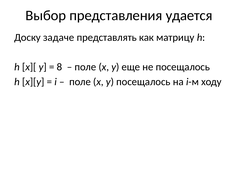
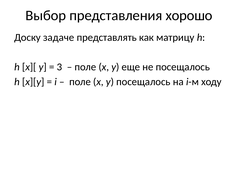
удается: удается -> хорошо (189, 15)
8: 8 -> 3 (59, 67)
